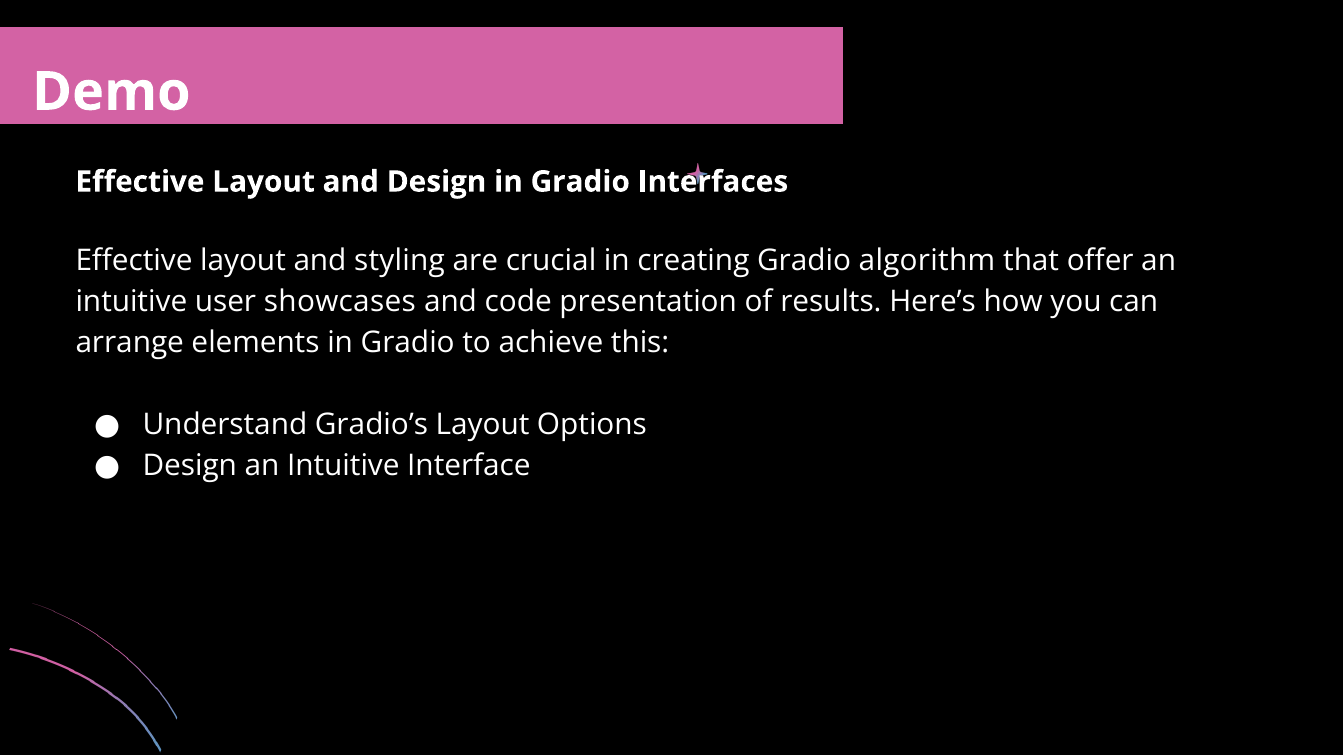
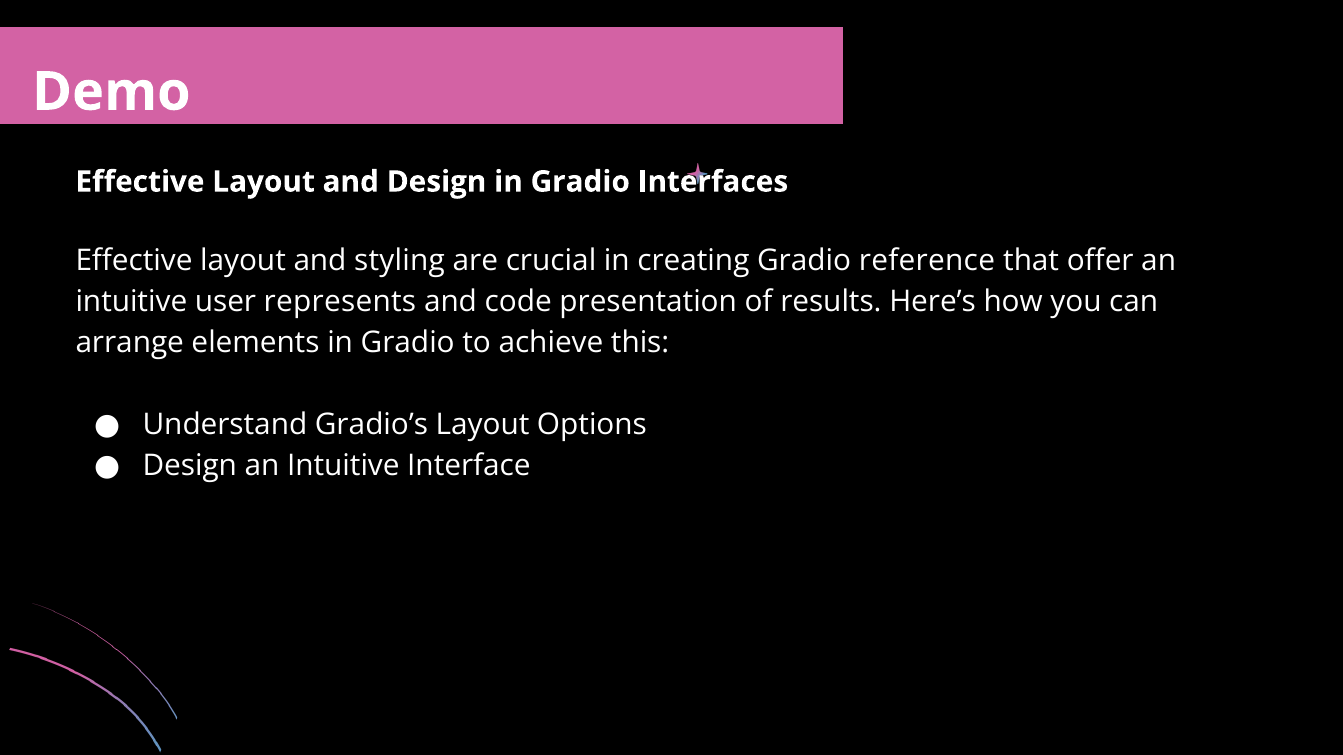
algorithm: algorithm -> reference (927, 261)
showcases: showcases -> represents (340, 302)
